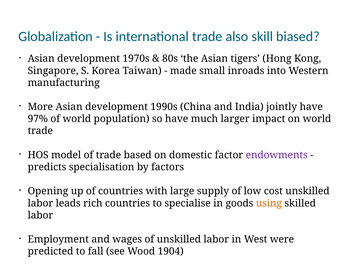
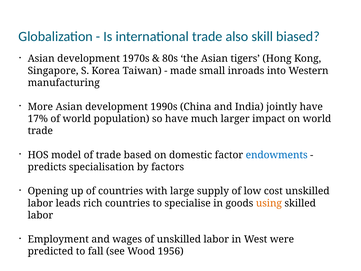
97%: 97% -> 17% (38, 119)
endowments colour: purple -> blue (277, 155)
1904: 1904 -> 1956 (171, 251)
